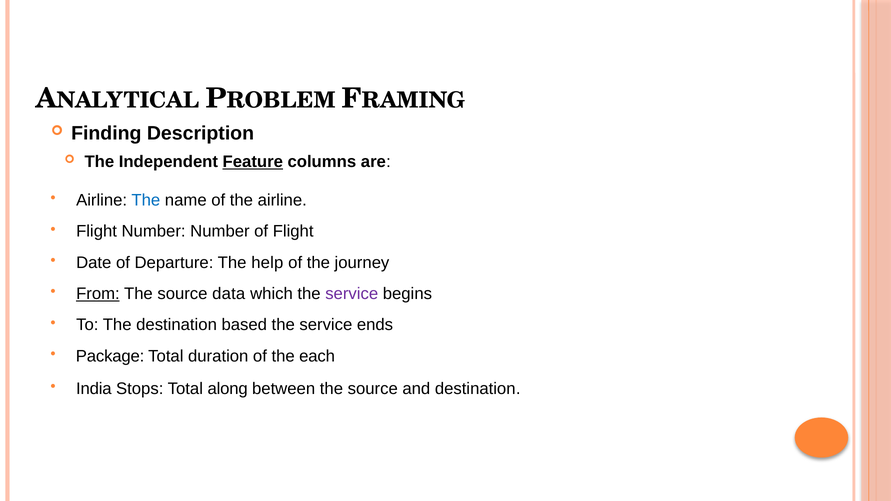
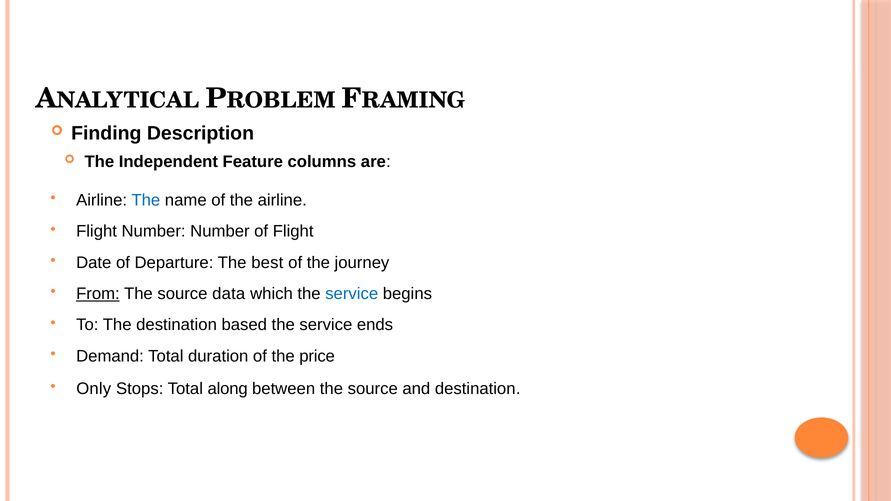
Feature underline: present -> none (253, 162)
help: help -> best (267, 263)
service colour: purple -> blue (352, 294)
Package: Package -> Demand (110, 356)
each: each -> price (317, 356)
India: India -> Only (94, 389)
